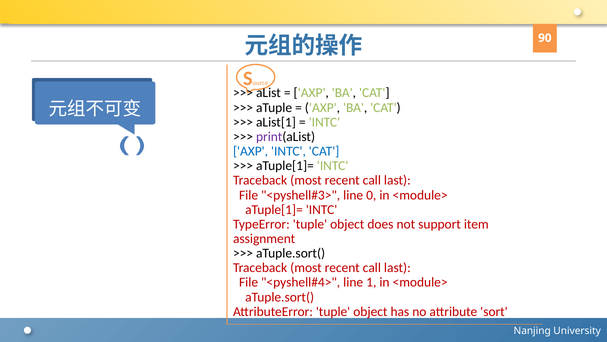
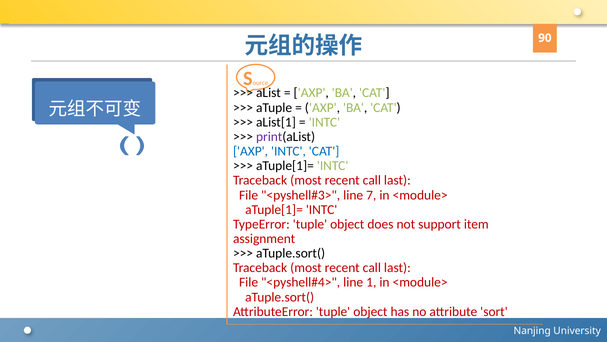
0: 0 -> 7 (371, 195)
